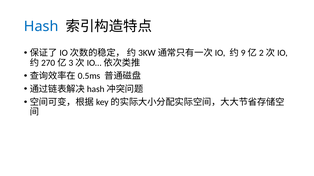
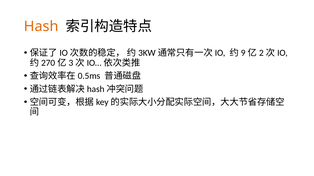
Hash colour: blue -> orange (41, 26)
